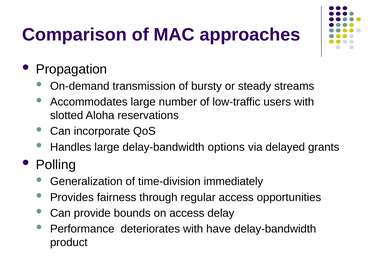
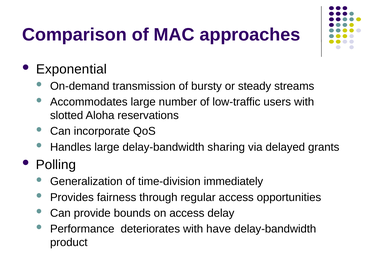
Propagation: Propagation -> Exponential (71, 69)
options: options -> sharing (226, 147)
